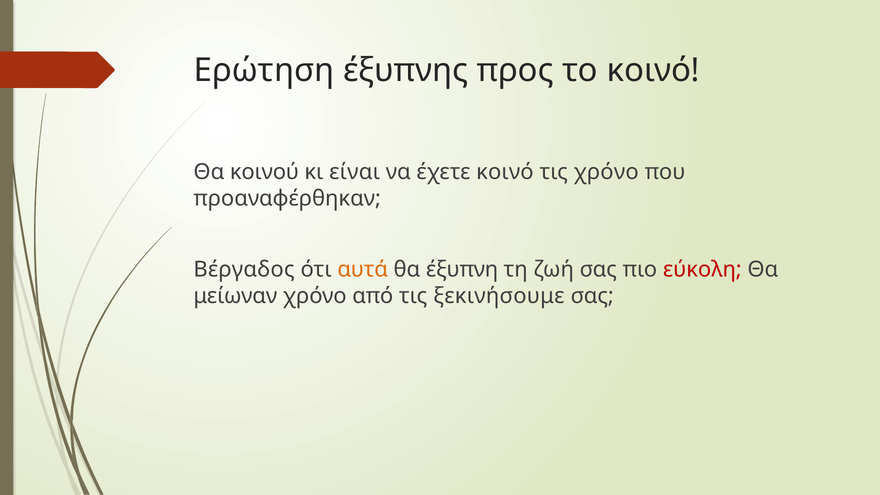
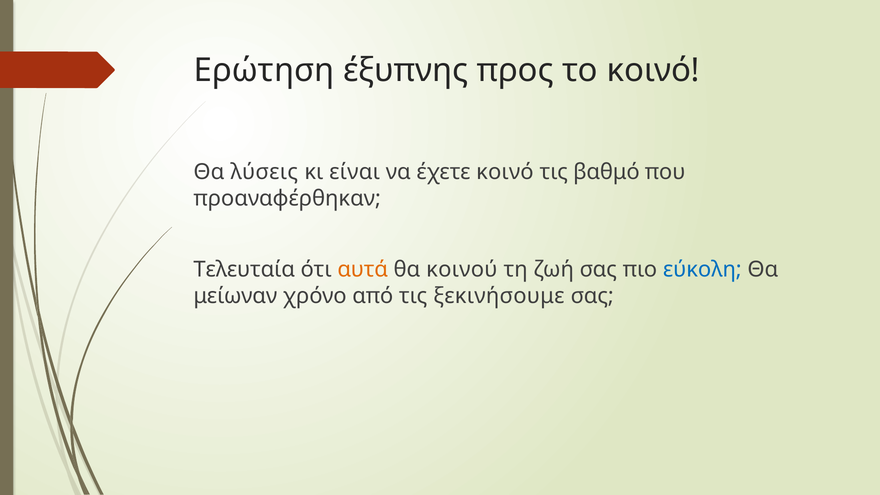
κοινού: κοινού -> λύσεις (264, 172)
τις χρόνο: χρόνο -> βαθμό (606, 172)
Βέργαδος: Βέργαδος -> Τελευταία (244, 270)
έξυπνη: έξυπνη -> κοινού (462, 270)
εύκολη colour: red -> blue (702, 270)
